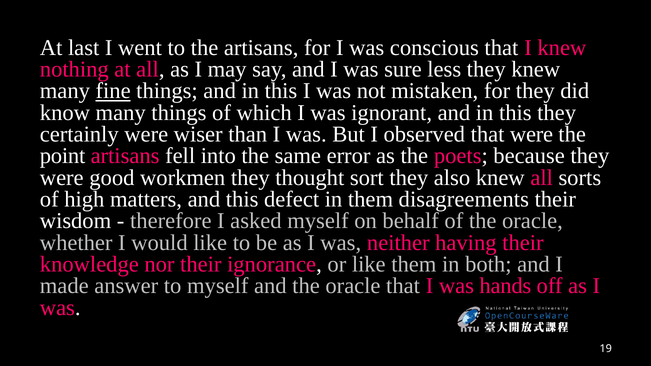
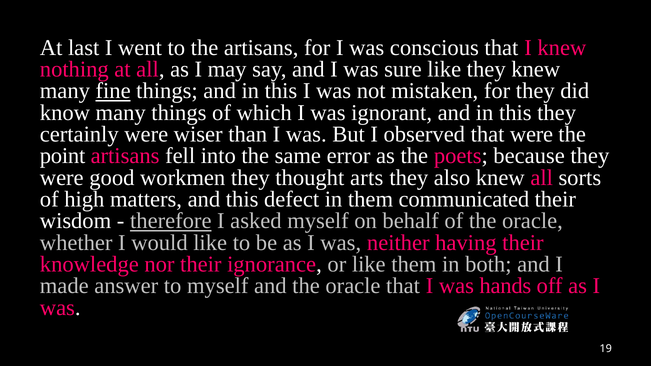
sure less: less -> like (444, 69)
sort: sort -> arts (367, 178)
disagreements: disagreements -> communicated (464, 199)
therefore underline: none -> present (171, 221)
